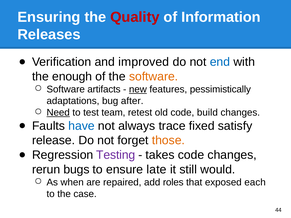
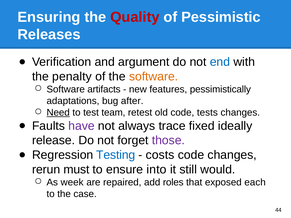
Information: Information -> Pessimistic (221, 17)
improved: improved -> argument (144, 62)
enough: enough -> penalty (72, 77)
new underline: present -> none (138, 89)
build: build -> tests (207, 113)
have colour: blue -> purple (82, 126)
satisfy: satisfy -> ideally (235, 126)
those colour: orange -> purple (168, 141)
Testing colour: purple -> blue (116, 155)
takes: takes -> costs (160, 155)
bugs: bugs -> must (77, 170)
late: late -> into (157, 170)
when: when -> week (72, 183)
